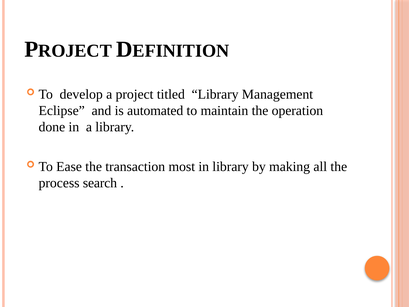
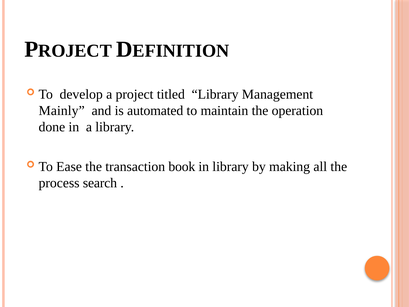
Eclipse: Eclipse -> Mainly (62, 111)
most: most -> book (182, 166)
